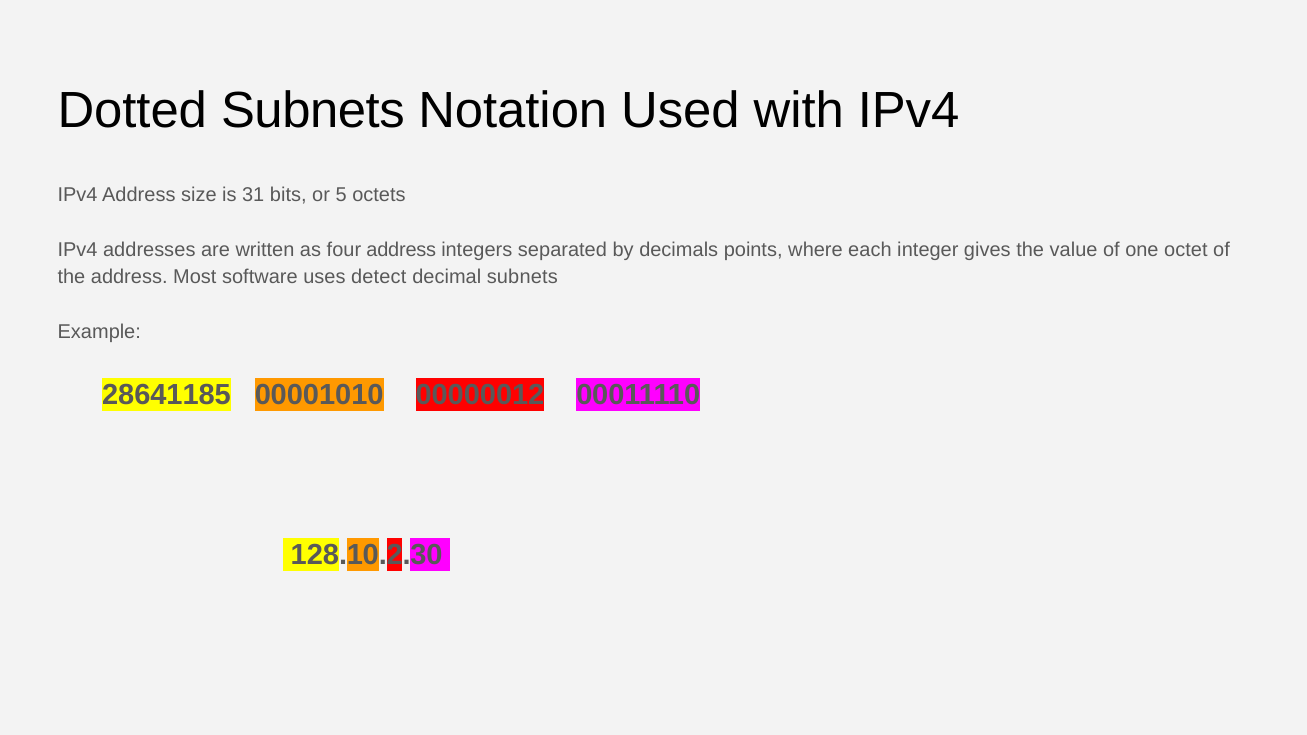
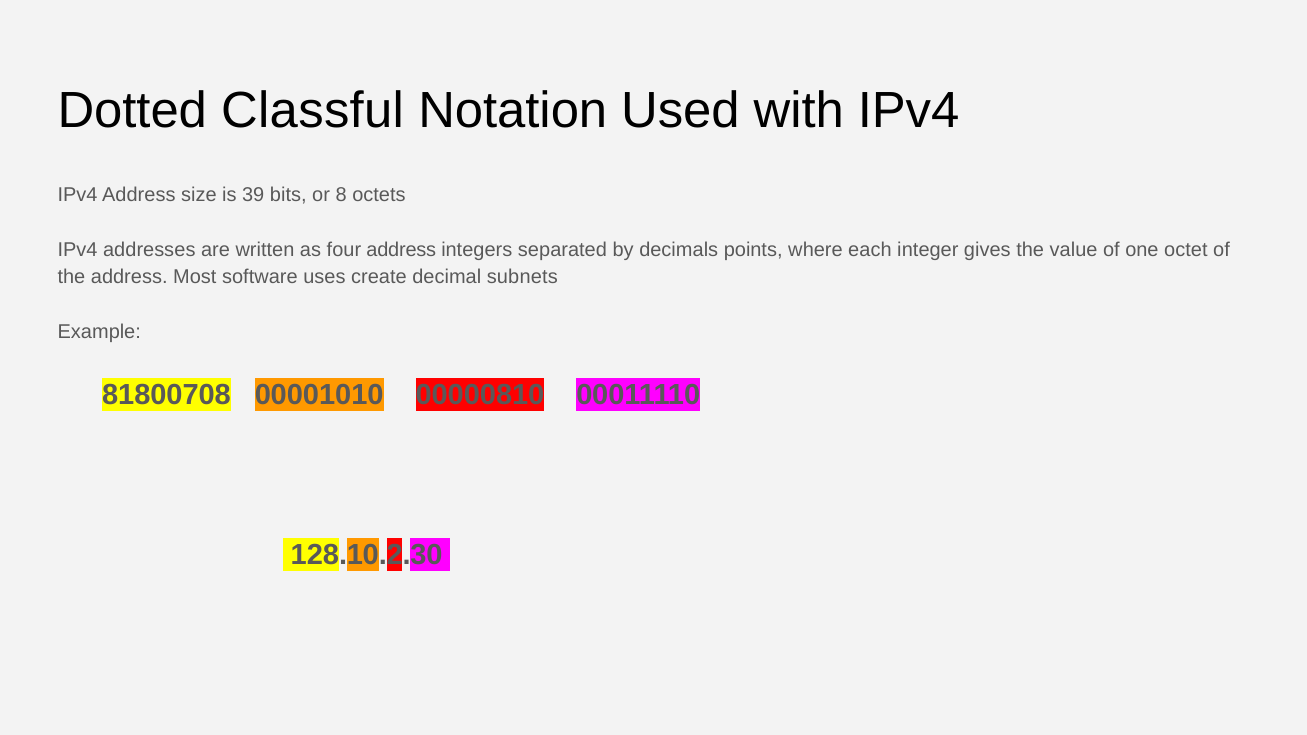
Dotted Subnets: Subnets -> Classful (313, 111)
31: 31 -> 39 (253, 195)
5: 5 -> 8 (341, 195)
detect: detect -> create (379, 277)
28641185: 28641185 -> 81800708 (166, 395)
00000012: 00000012 -> 00000810 (480, 395)
